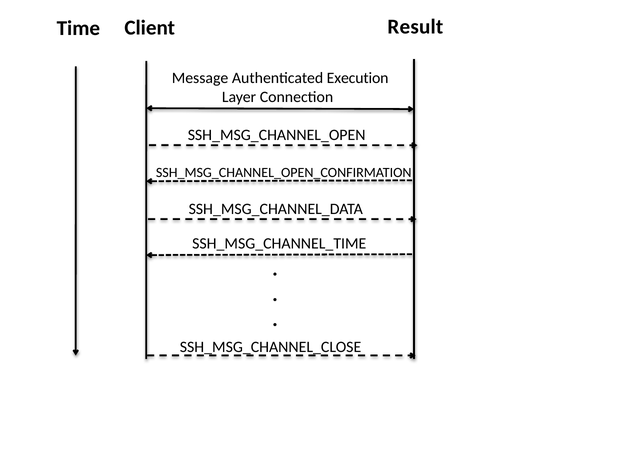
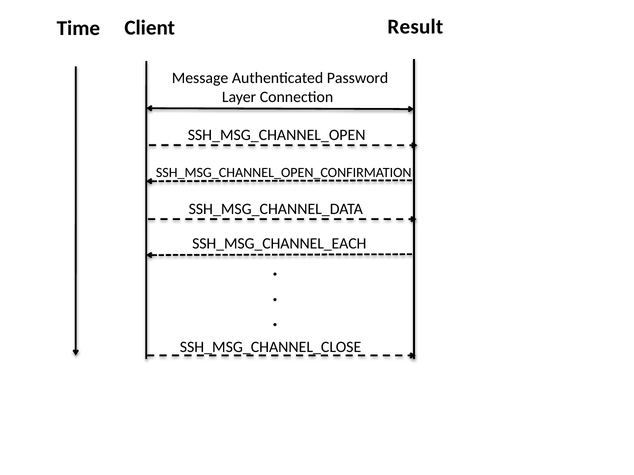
Execution: Execution -> Password (358, 78)
SSH_MSG_CHANNEL_TIME: SSH_MSG_CHANNEL_TIME -> SSH_MSG_CHANNEL_EACH (279, 244)
